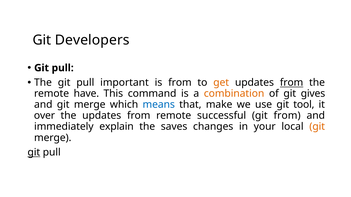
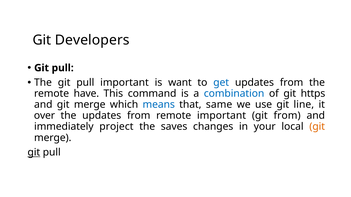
is from: from -> want (180, 83)
get colour: orange -> blue (221, 83)
from underline: present -> none (292, 83)
combination colour: orange -> blue (234, 94)
gives: gives -> https (313, 94)
make: make -> same (219, 105)
tool: tool -> line (304, 105)
remote successful: successful -> important (222, 116)
explain: explain -> project (116, 127)
